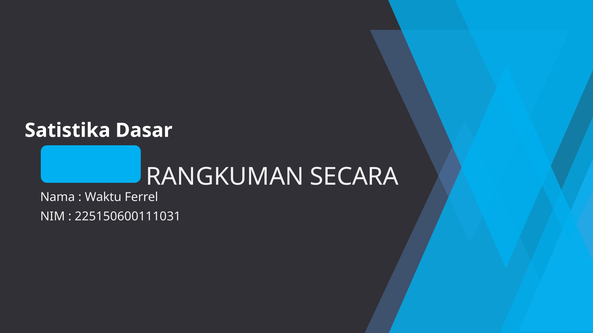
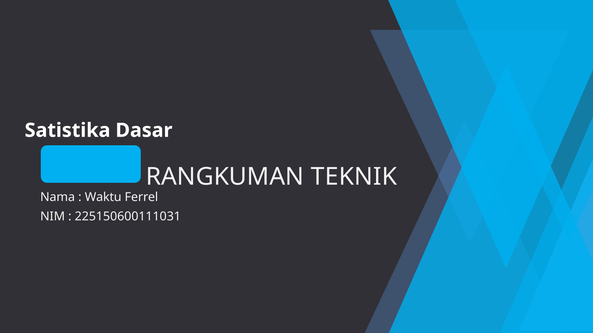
SECARA: SECARA -> TEKNIK (354, 177)
